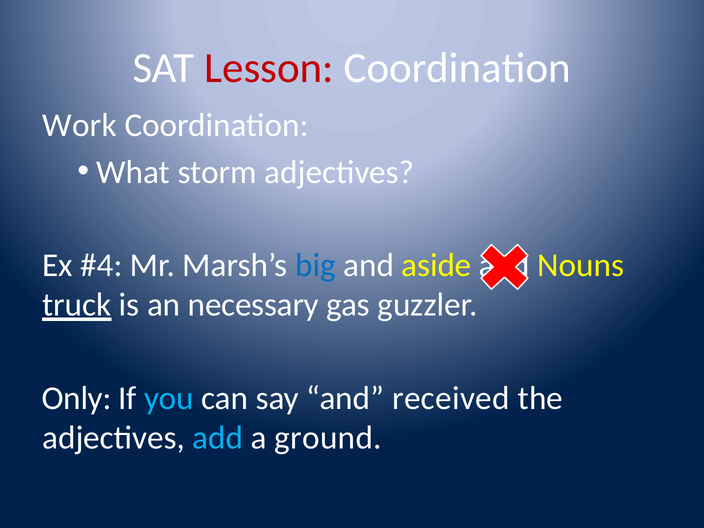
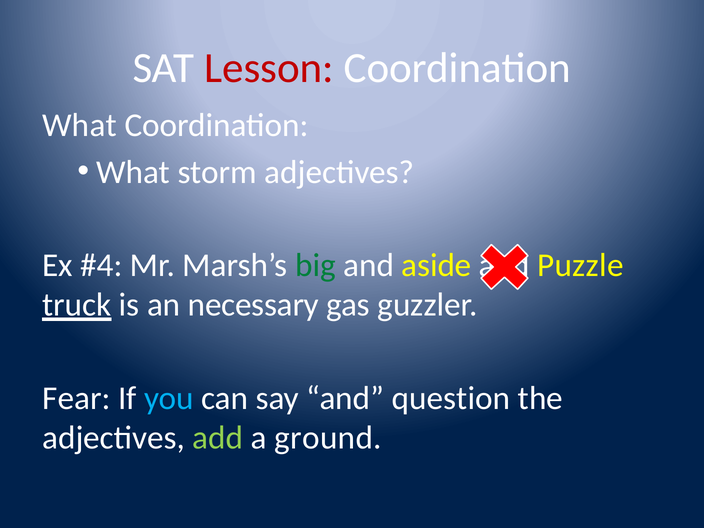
Work: Work -> What (80, 126)
big colour: blue -> green (315, 265)
Nouns: Nouns -> Puzzle (580, 265)
Only: Only -> Fear (76, 398)
received: received -> question (451, 398)
add colour: light blue -> light green (218, 438)
